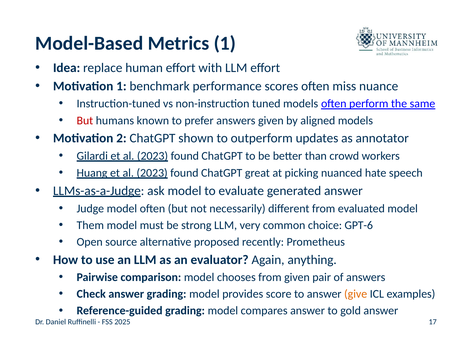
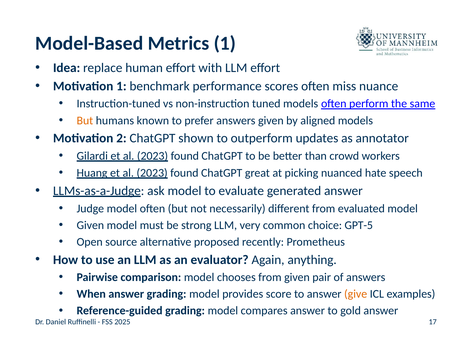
But colour: red -> orange (85, 121)
Them: Them -> Given (90, 225)
GPT-6: GPT-6 -> GPT-5 (359, 225)
Check: Check -> When (91, 294)
